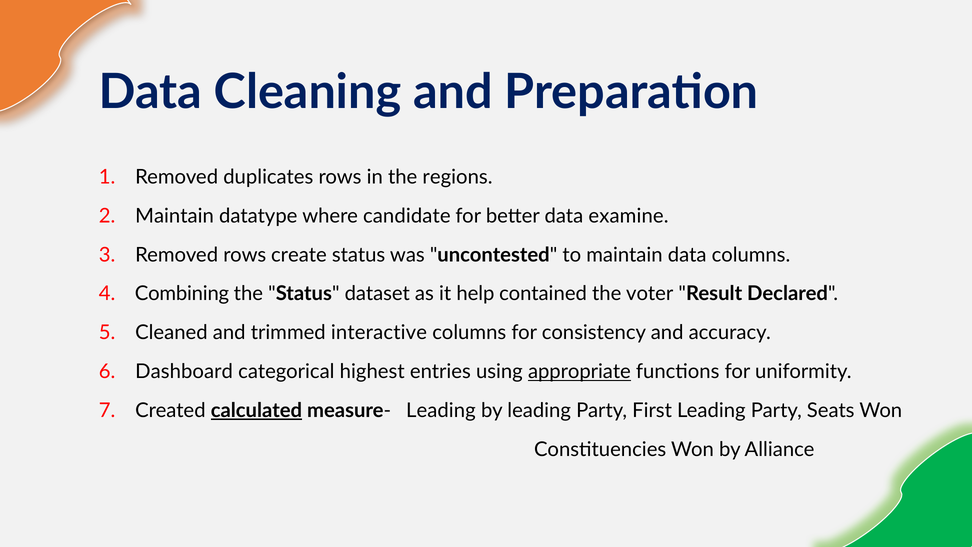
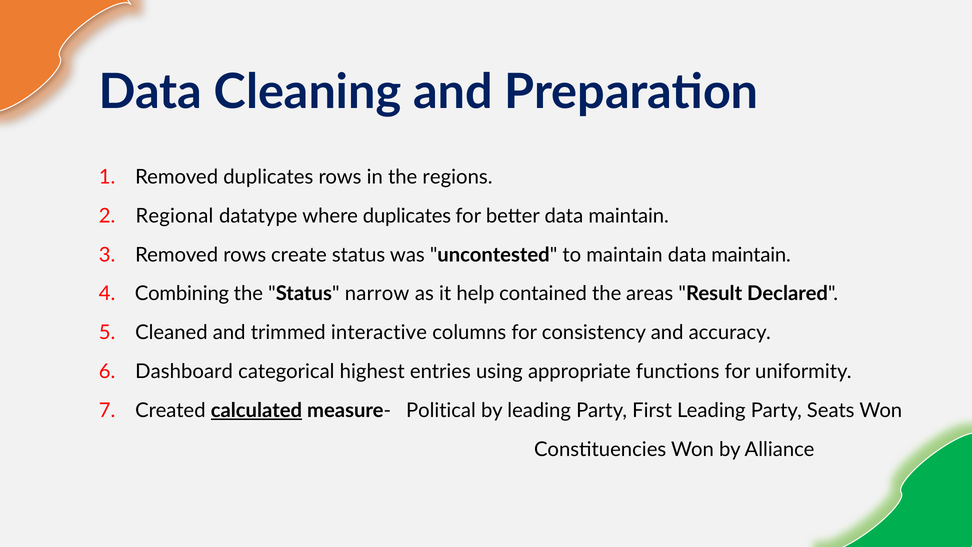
Maintain: Maintain -> Regional (174, 216)
where candidate: candidate -> duplicates (407, 216)
better data examine: examine -> maintain (629, 216)
maintain data columns: columns -> maintain (751, 255)
dataset: dataset -> narrow (377, 294)
voter: voter -> areas (650, 294)
appropriate underline: present -> none (579, 371)
measure- Leading: Leading -> Political (441, 410)
